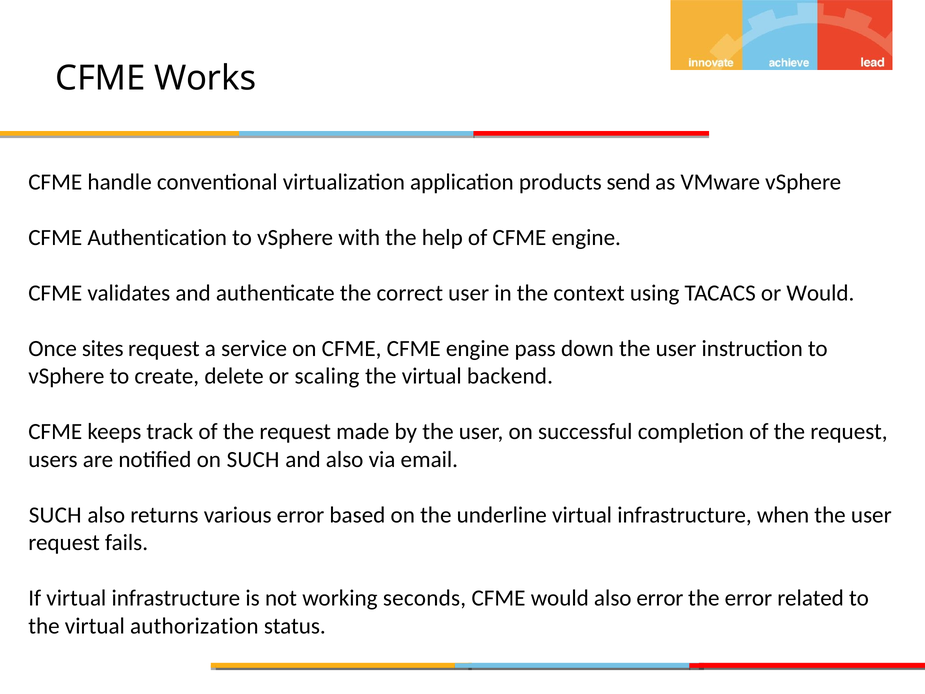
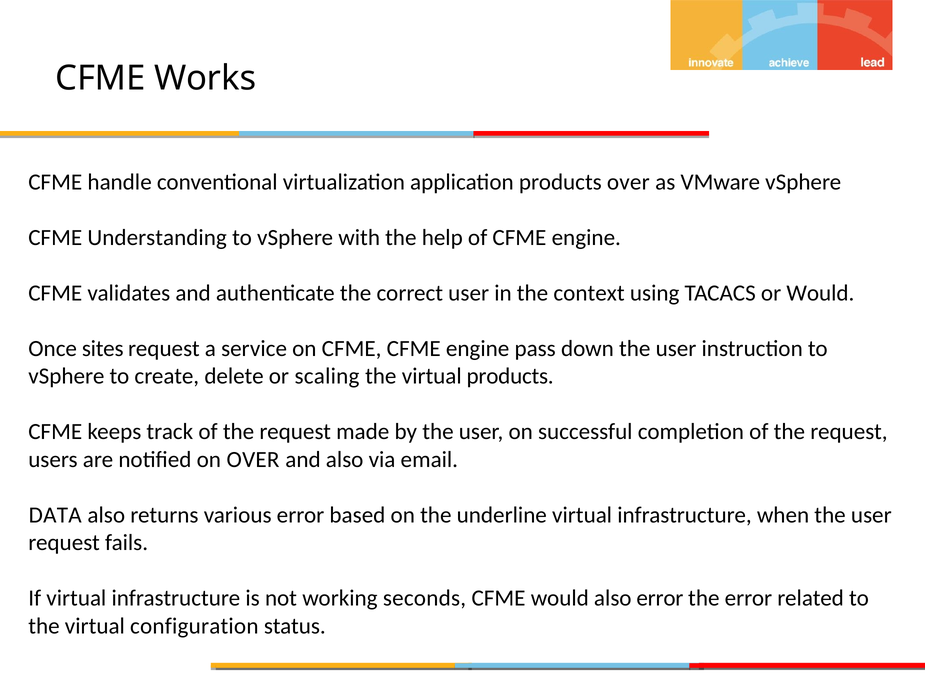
products send: send -> over (628, 182)
Authentication: Authentication -> Understanding (157, 237)
virtual backend: backend -> products (510, 376)
on SUCH: SUCH -> OVER (253, 459)
SUCH: SUCH -> DATA (55, 515)
authorization: authorization -> configuration (194, 626)
